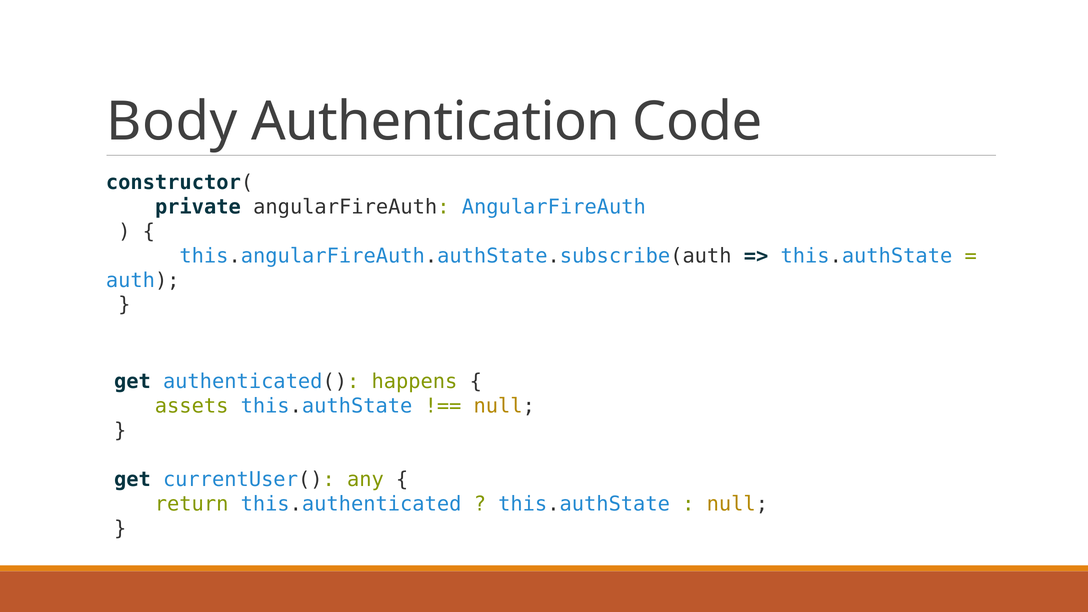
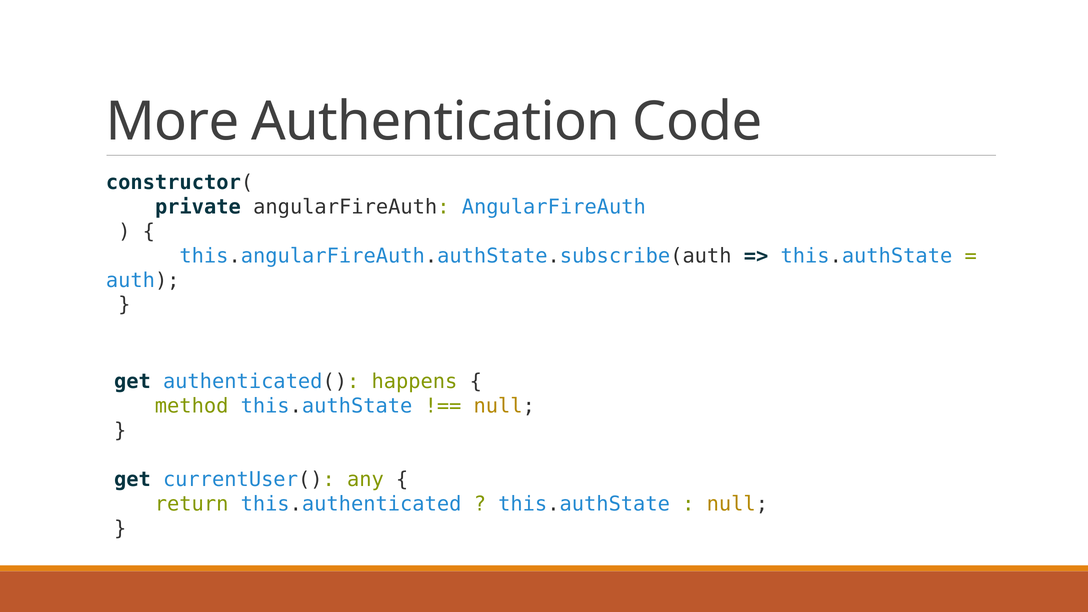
Body: Body -> More (172, 122)
assets: assets -> method (192, 406)
